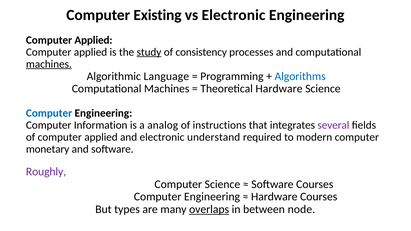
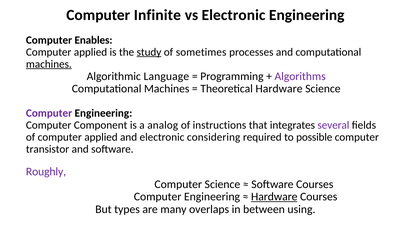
Existing: Existing -> Infinite (157, 15)
Applied: Applied -> Enables (93, 40)
consistency: consistency -> sometimes (201, 52)
Algorithms colour: blue -> purple (300, 76)
Computer colour: blue -> purple (49, 113)
Information: Information -> Component (101, 125)
understand: understand -> considering (214, 137)
modern: modern -> possible (314, 137)
monetary: monetary -> transistor (48, 149)
Hardware underline: none -> present (274, 197)
overlaps underline: present -> none (209, 210)
node: node -> using (301, 210)
